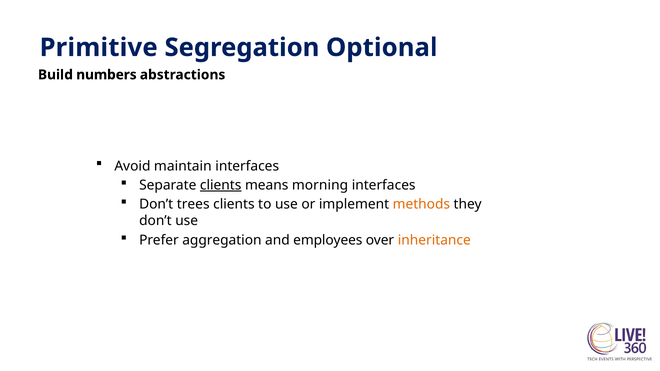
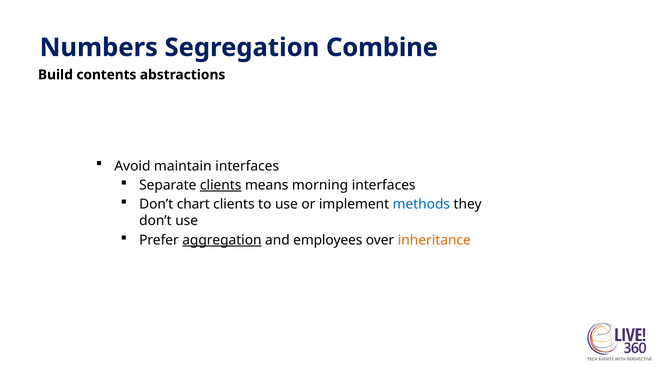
Primitive: Primitive -> Numbers (99, 48)
Optional: Optional -> Combine (382, 48)
numbers: numbers -> contents (106, 75)
trees: trees -> chart (193, 205)
methods colour: orange -> blue (421, 205)
aggregation underline: none -> present (222, 240)
